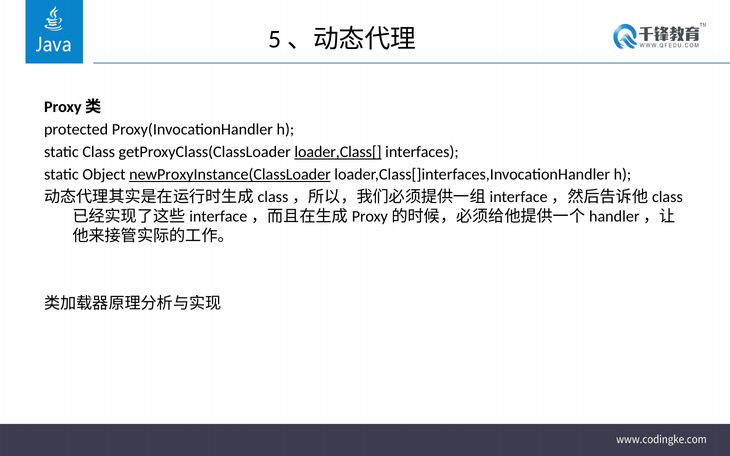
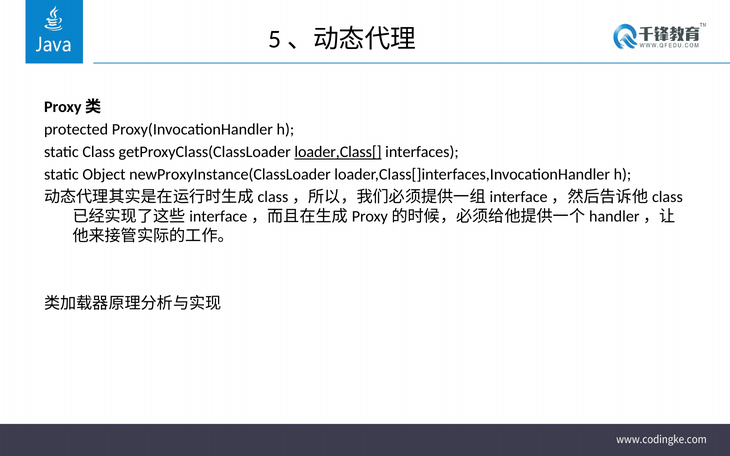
newProxyInstance(ClassLoader underline: present -> none (230, 175)
